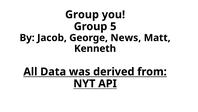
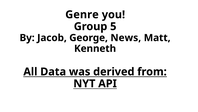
Group: Group -> Genre (82, 15)
